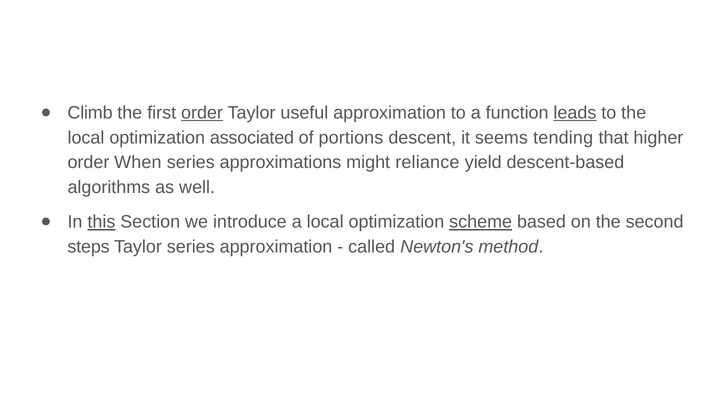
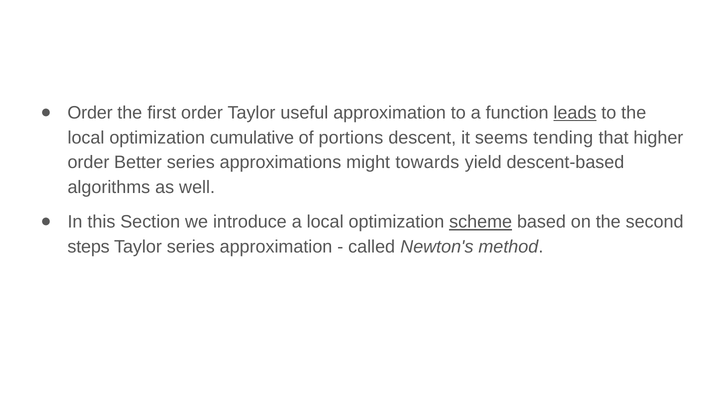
Climb: Climb -> Order (90, 113)
order underline: present -> none (202, 113)
associated: associated -> cumulative (252, 138)
When: When -> Better (138, 162)
reliance: reliance -> towards (427, 162)
this underline: present -> none (101, 222)
